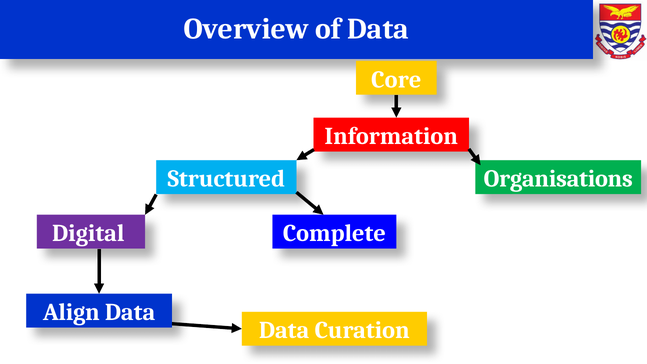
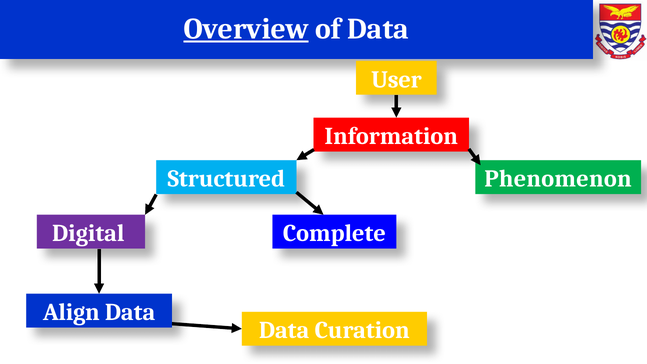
Overview underline: none -> present (246, 29)
Core: Core -> User (396, 79)
Organisations: Organisations -> Phenomenon (558, 179)
